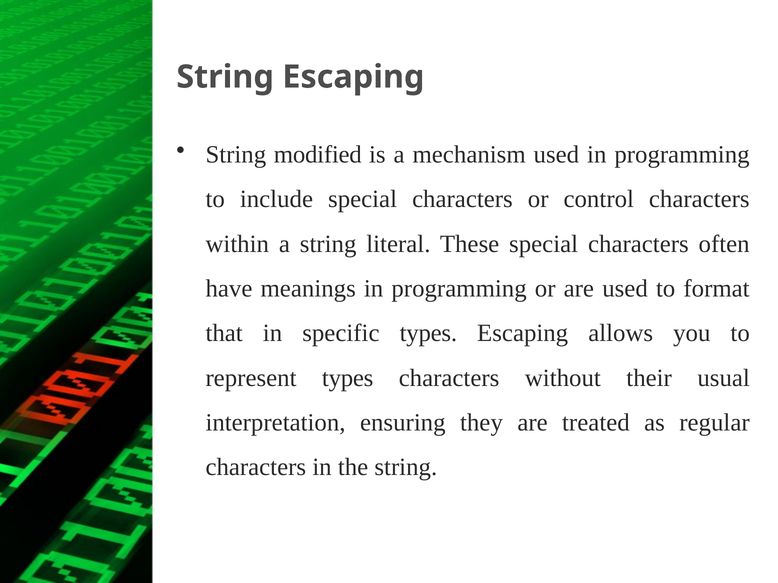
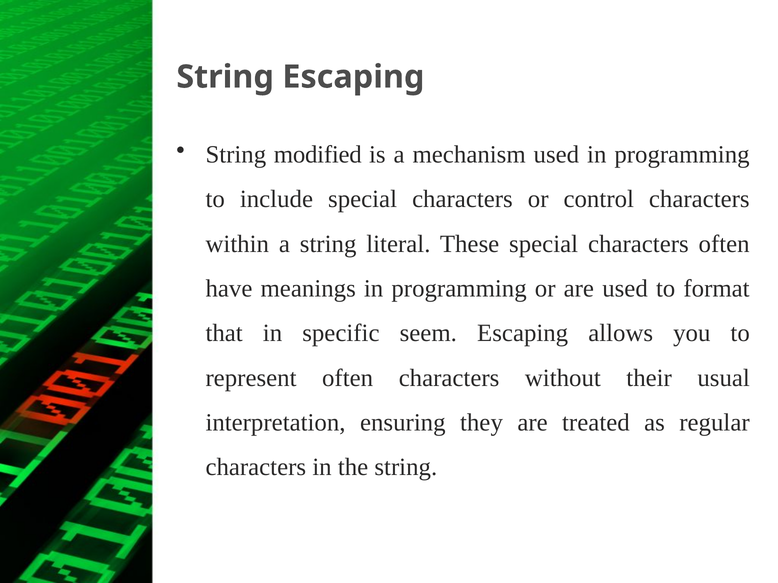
specific types: types -> seem (428, 333)
represent types: types -> often (348, 378)
